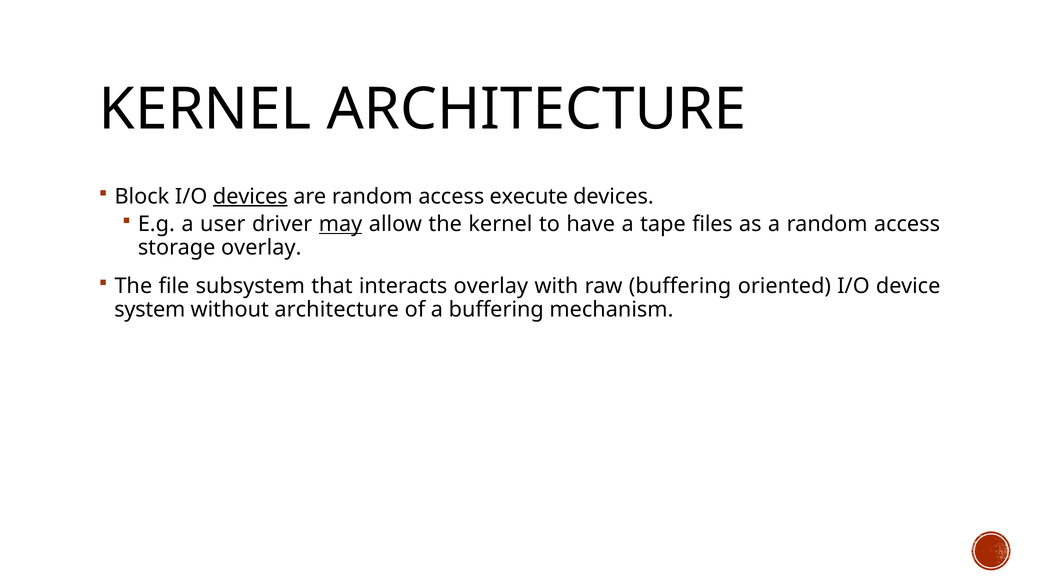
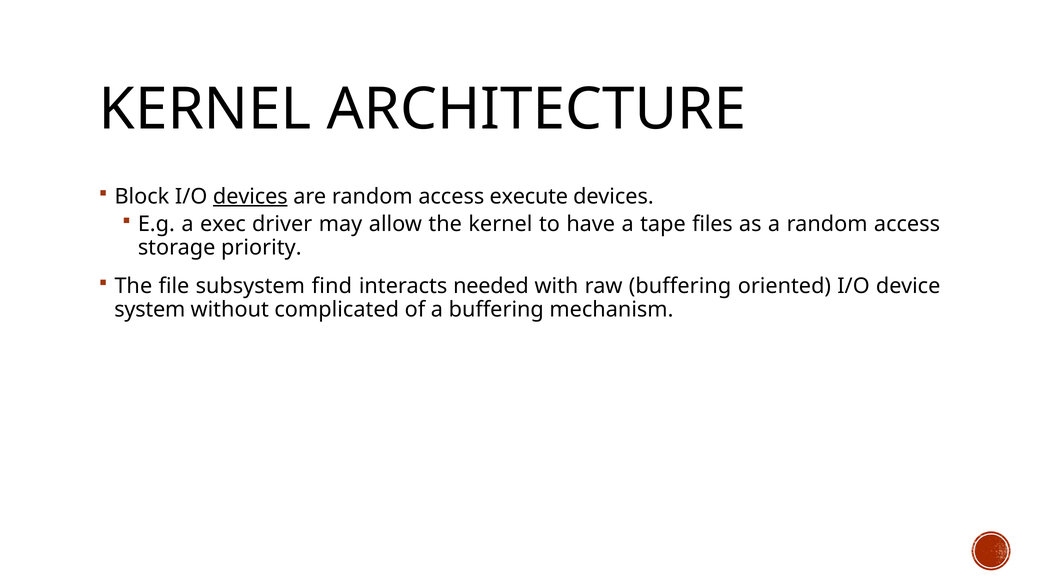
user: user -> exec (223, 224)
may underline: present -> none (341, 224)
storage overlay: overlay -> priority (261, 247)
that: that -> find (332, 286)
interacts overlay: overlay -> needed (491, 286)
without architecture: architecture -> complicated (337, 309)
